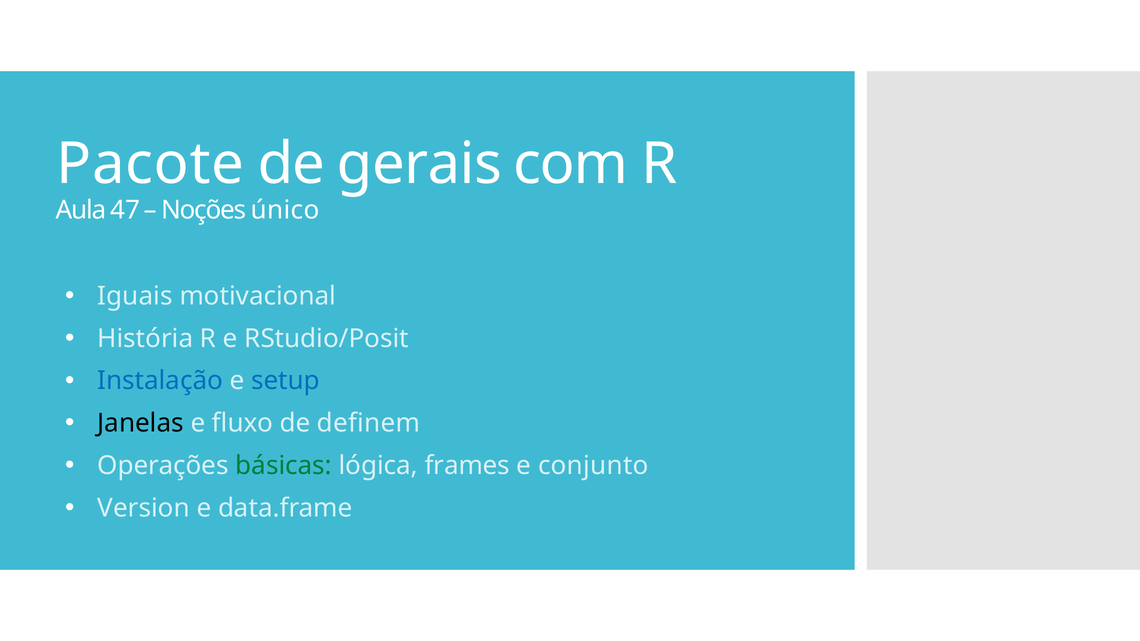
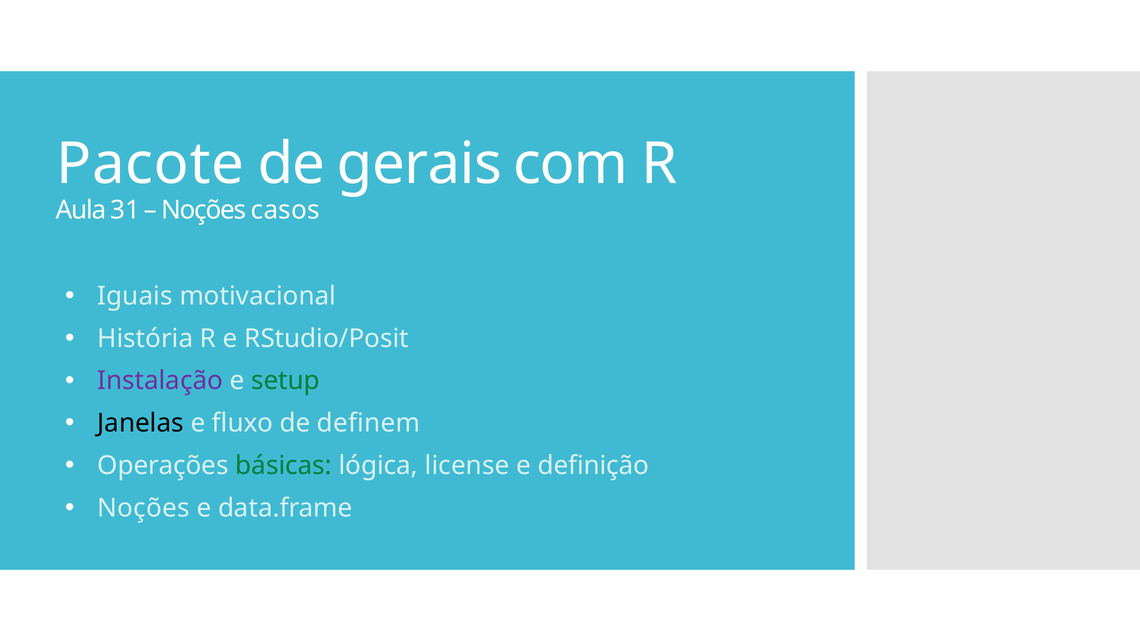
47: 47 -> 31 (125, 210)
único: único -> casos (285, 210)
Instalação colour: blue -> purple (160, 381)
setup colour: blue -> green (286, 381)
frames: frames -> license (467, 466)
conjunto: conjunto -> definição (594, 466)
Version: Version -> Noções (144, 508)
